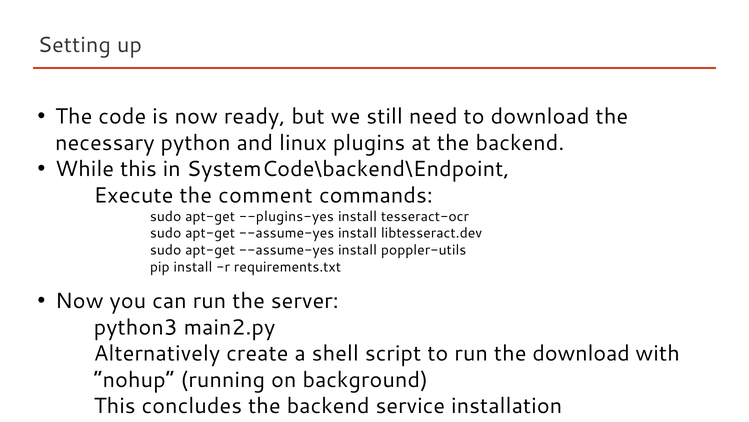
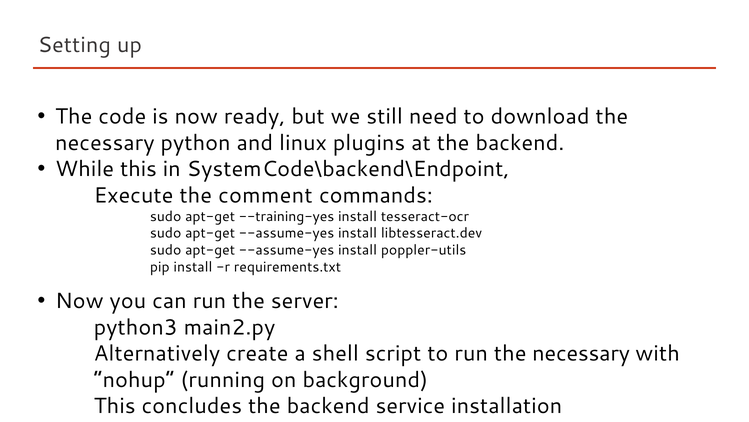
--plugins-yes: --plugins-yes -> --training-yes (287, 216)
run the download: download -> necessary (581, 353)
